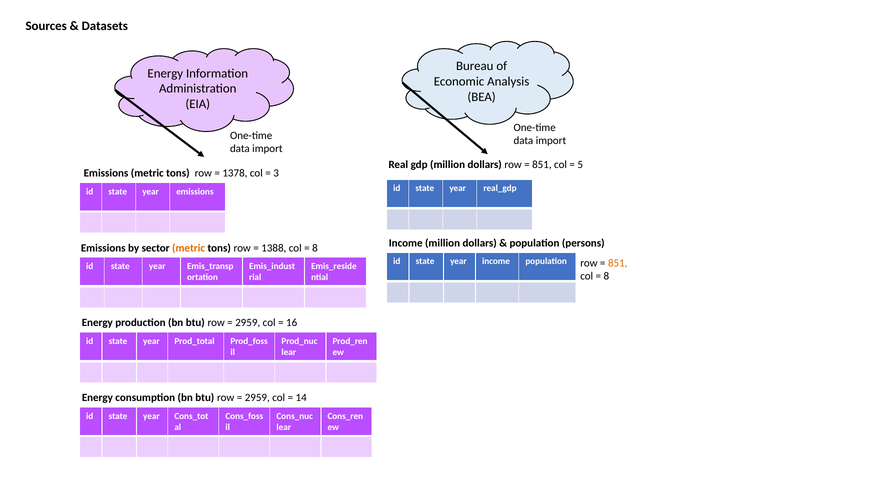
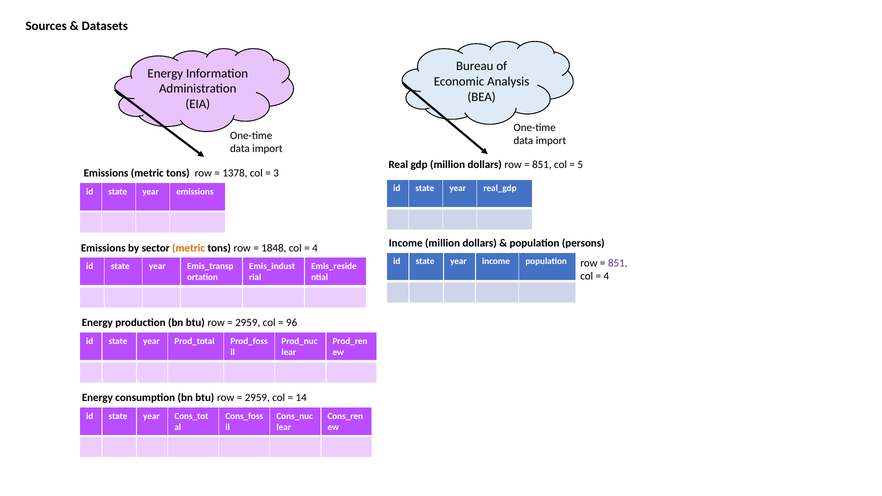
1388: 1388 -> 1848 (274, 248)
8: 8 -> 4 (315, 248)
851 colour: orange -> purple (618, 263)
8: 8 -> 4 (606, 276)
16: 16 -> 96 (292, 323)
